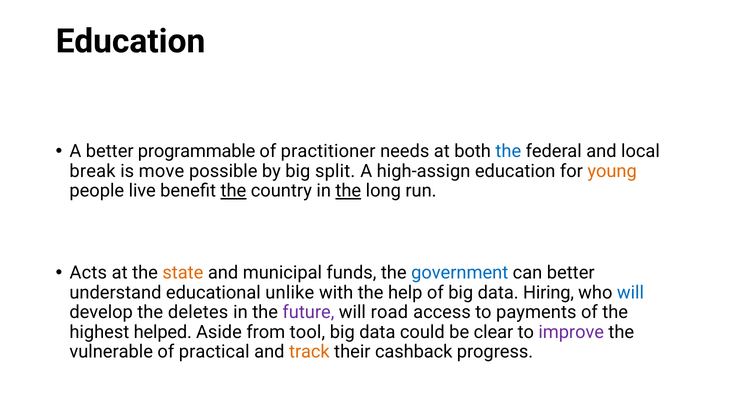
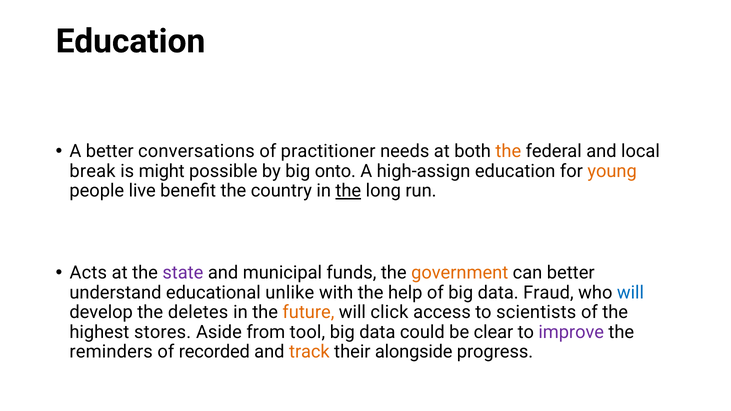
programmable: programmable -> conversations (196, 152)
the colour: blue -> orange (508, 152)
move: move -> might (162, 171)
split: split -> onto (335, 171)
the underline: present -> none (233, 191)
state colour: orange -> purple (183, 273)
government colour: blue -> orange (460, 273)
Hiring: Hiring -> Fraud (548, 293)
future colour: purple -> orange (308, 312)
road: road -> click (389, 312)
payments: payments -> scientists (536, 312)
helped: helped -> stores (163, 332)
vulnerable: vulnerable -> reminders (111, 352)
practical: practical -> recorded (214, 352)
cashback: cashback -> alongside (414, 352)
